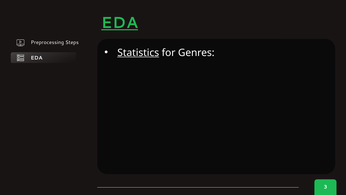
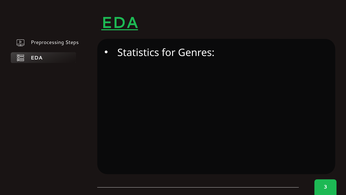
Statistics underline: present -> none (138, 53)
